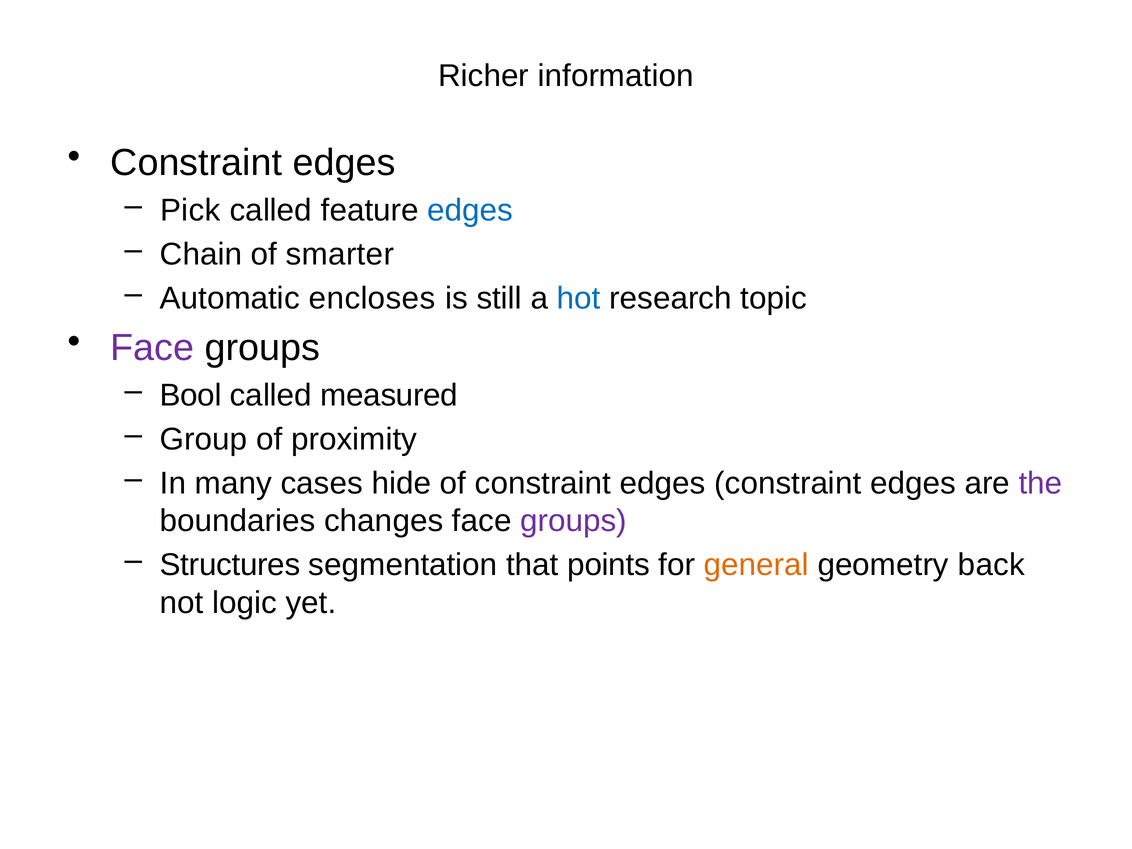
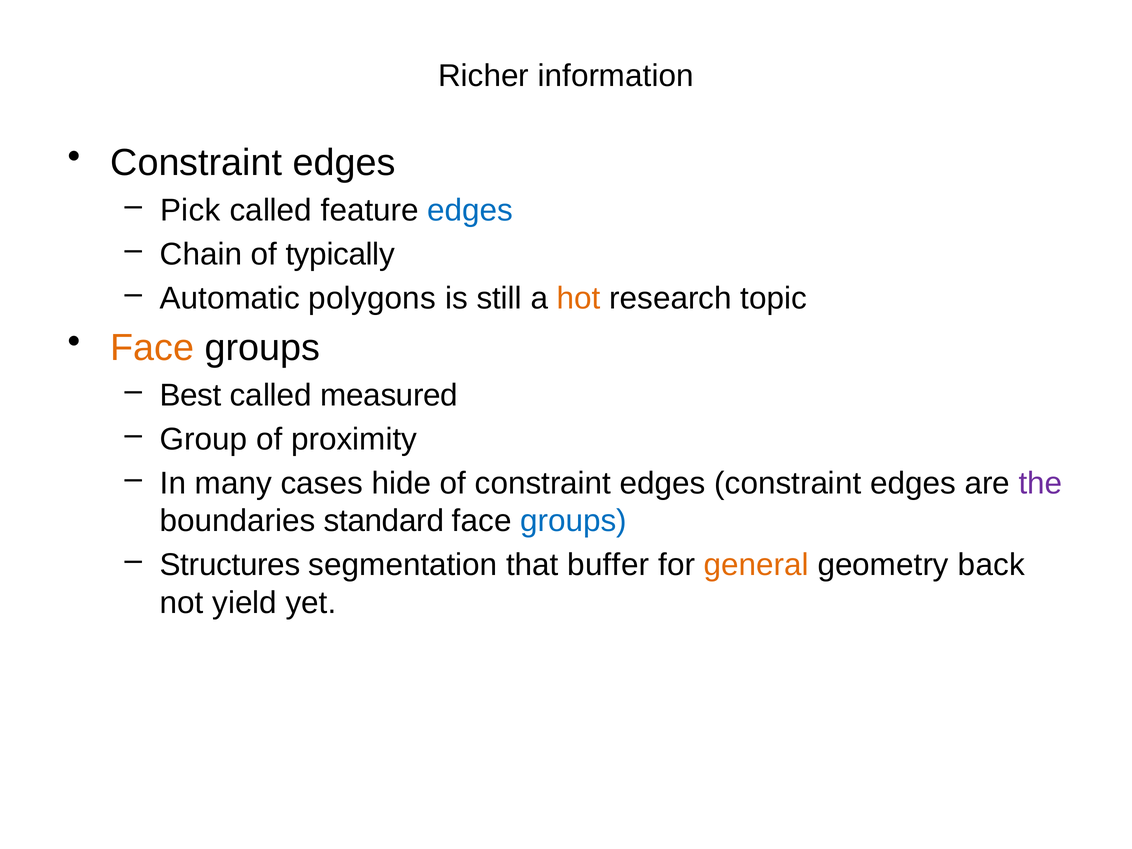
smarter: smarter -> typically (340, 254)
encloses: encloses -> polygons (372, 298)
hot colour: blue -> orange (579, 298)
Face colour: purple -> orange (152, 348)
Bool: Bool -> Best (191, 395)
changes: changes -> standard (384, 521)
groups colour: purple -> blue (574, 521)
points: points -> buffer (608, 565)
logic: logic -> yield (245, 603)
